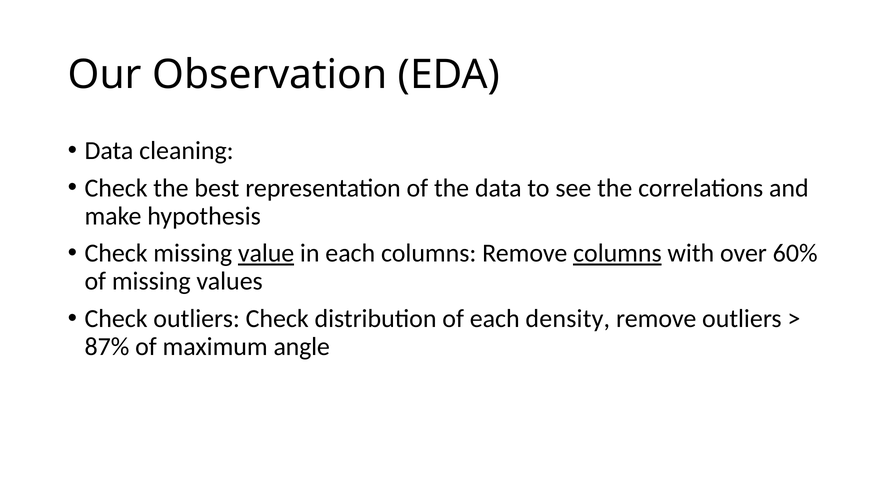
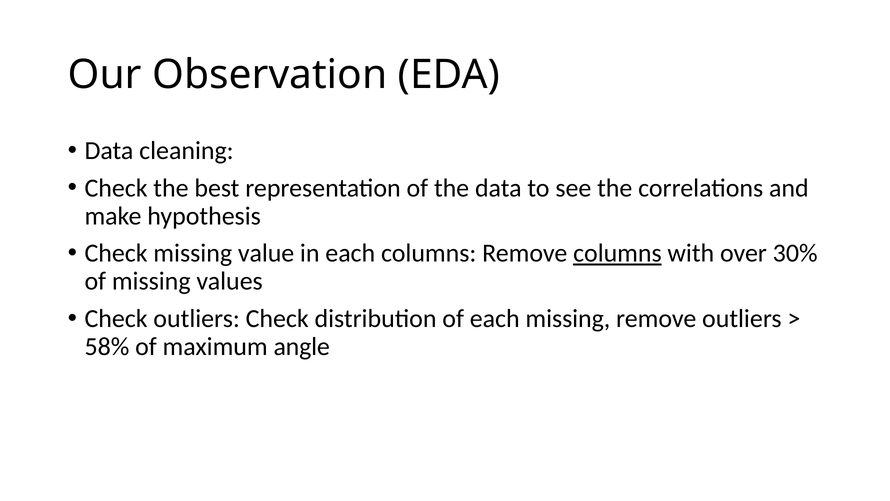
value underline: present -> none (266, 253)
60%: 60% -> 30% (795, 253)
each density: density -> missing (568, 319)
87%: 87% -> 58% (107, 347)
